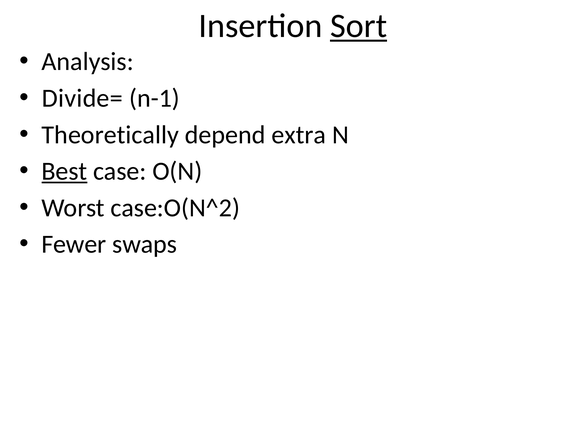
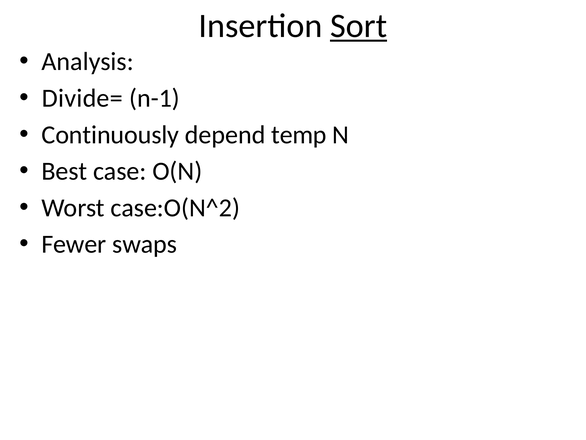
Theoretically: Theoretically -> Continuously (110, 135)
extra: extra -> temp (299, 135)
Best underline: present -> none (64, 171)
